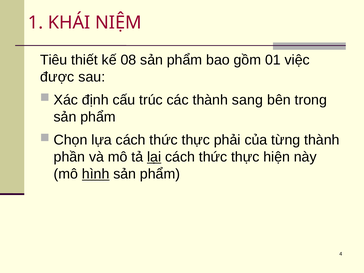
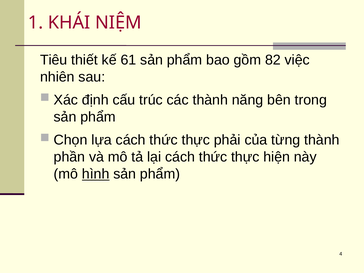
08: 08 -> 61 (128, 60)
01: 01 -> 82 (273, 60)
được: được -> nhiên (57, 77)
sang: sang -> năng (248, 100)
lại underline: present -> none (154, 157)
